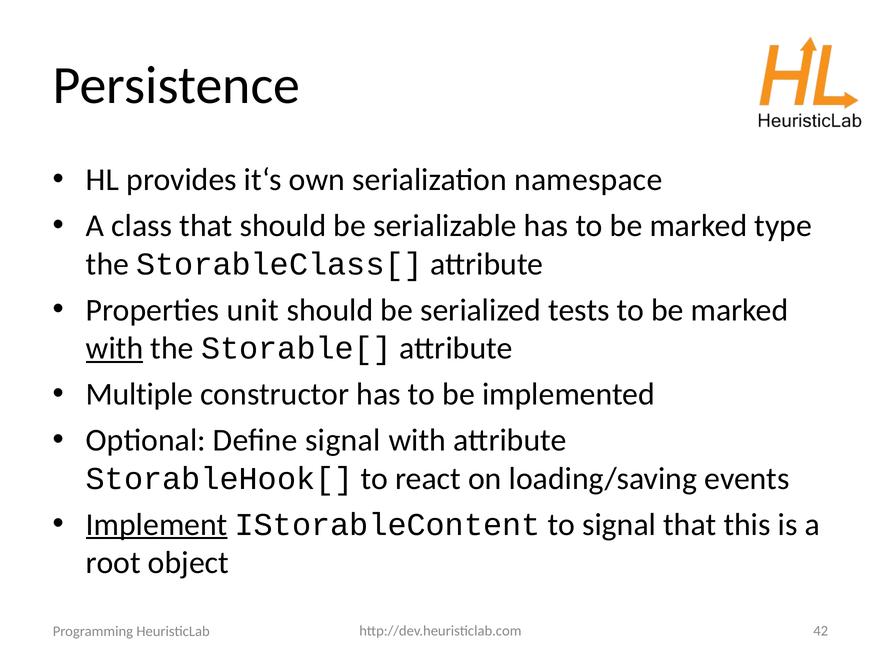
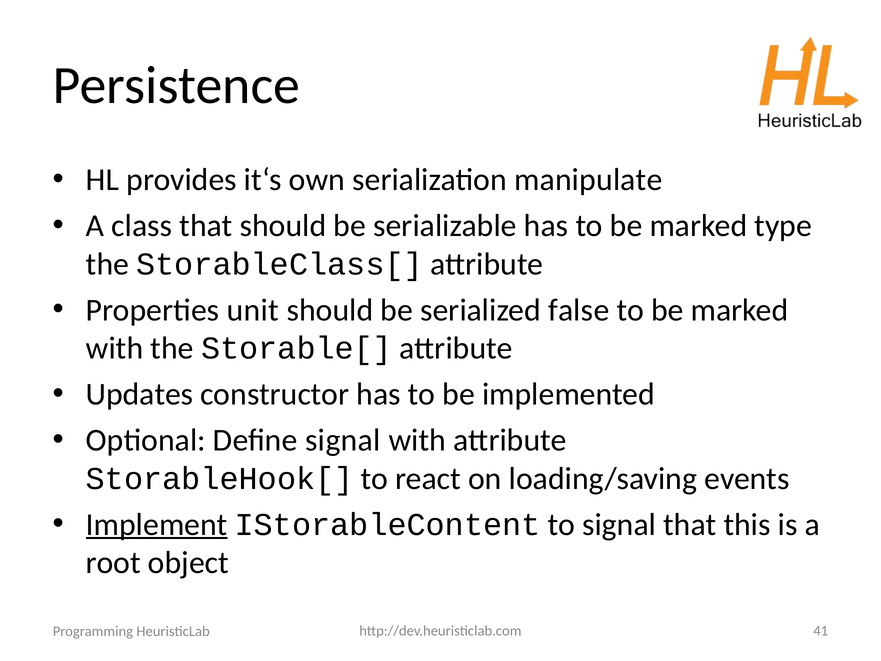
namespace: namespace -> manipulate (588, 180)
tests: tests -> false (579, 310)
with underline: present -> none (115, 348)
Multiple: Multiple -> Updates (140, 394)
42: 42 -> 41 (821, 631)
